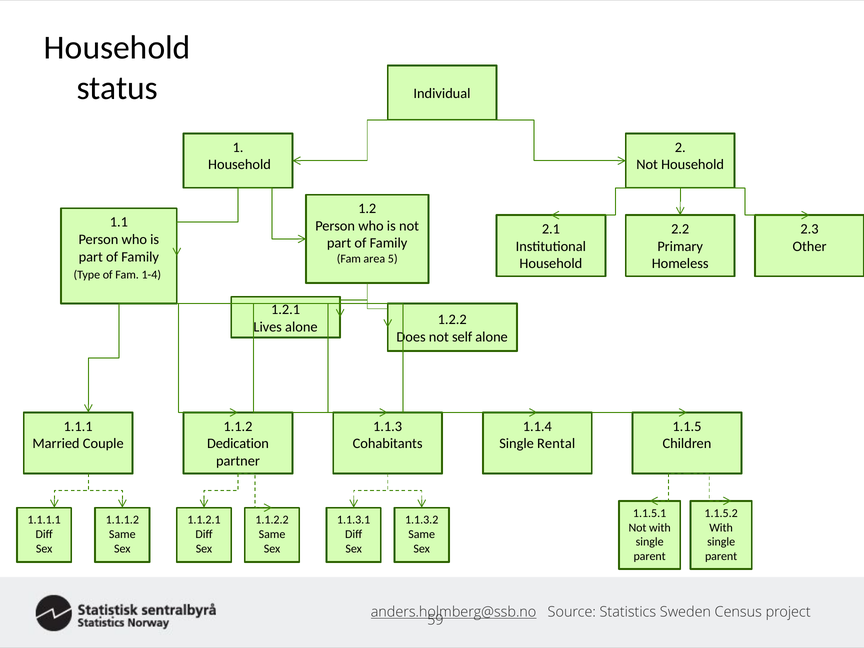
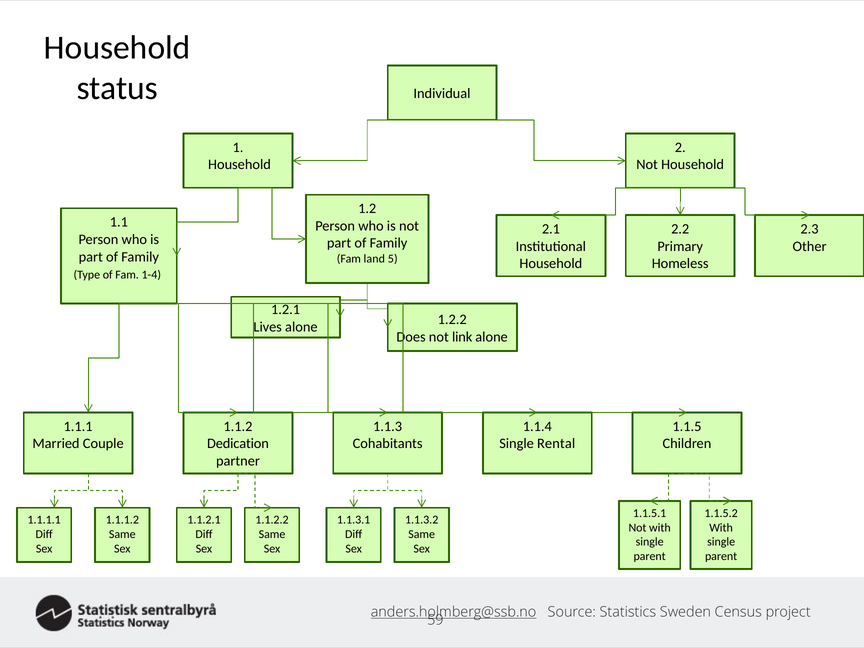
area: area -> land (374, 259)
self: self -> link (462, 337)
